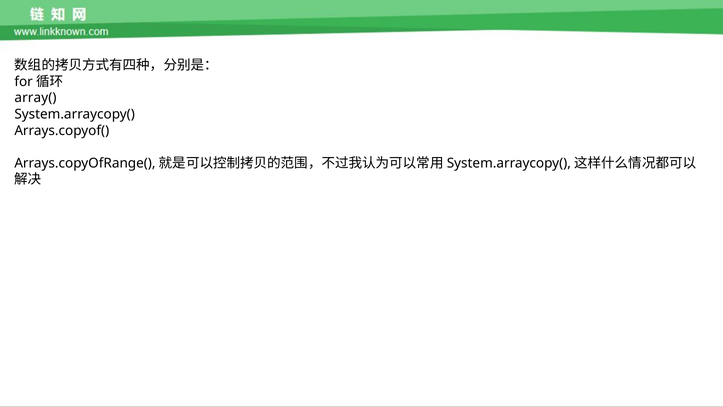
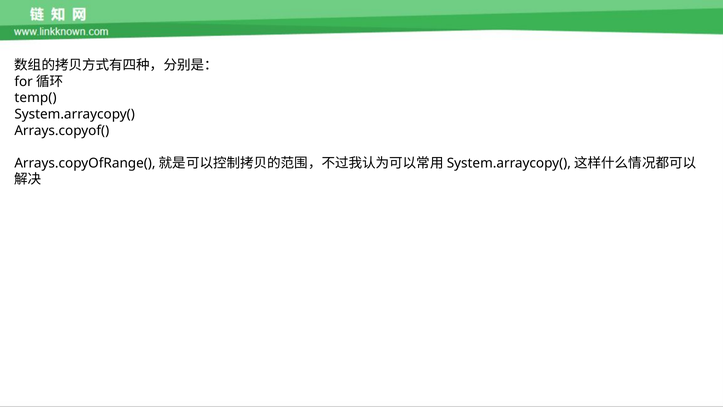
array(: array( -> temp( (35, 98)
